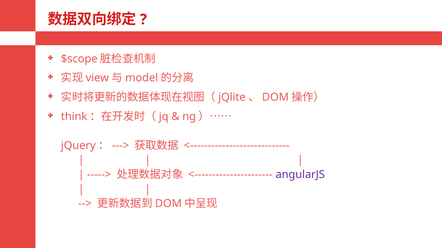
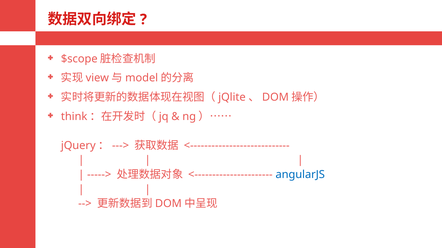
angularJS colour: purple -> blue (300, 175)
